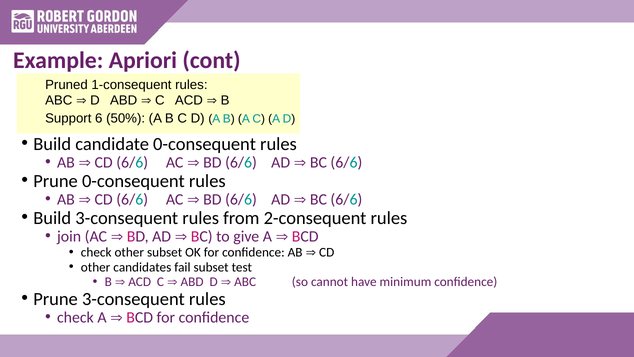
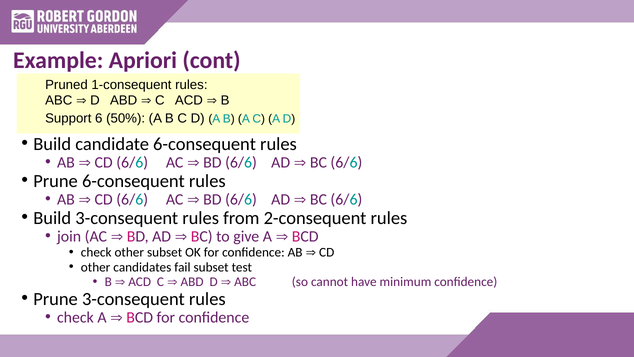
candidate 0-consequent: 0-consequent -> 6-consequent (205, 144)
Prune 0-consequent: 0-consequent -> 6-consequent (133, 181)
